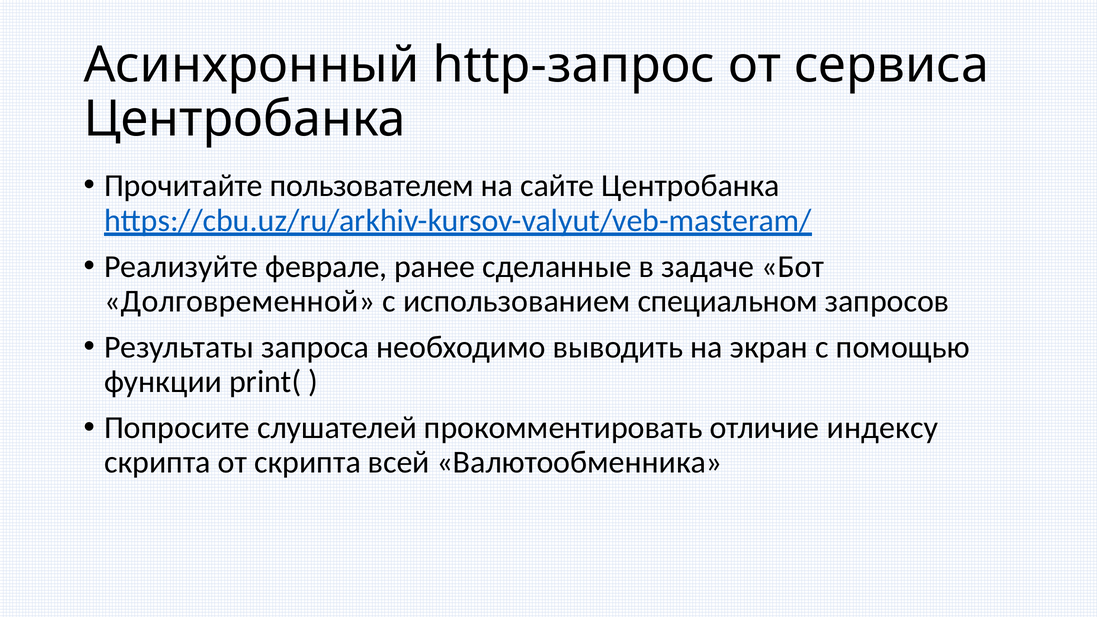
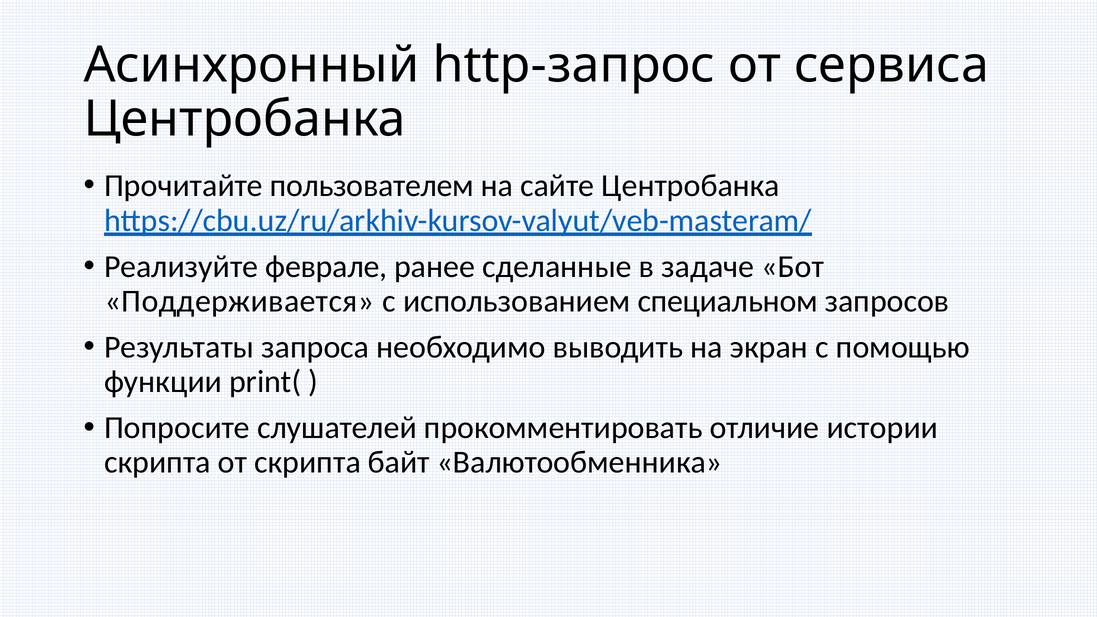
Долговременной: Долговременной -> Поддерживается (240, 301)
индексу: индексу -> истории (882, 428)
всей: всей -> байт (399, 462)
